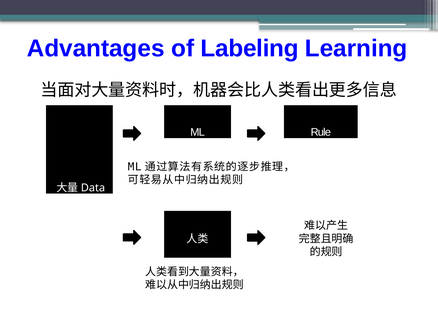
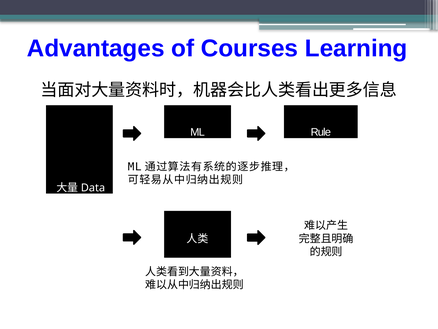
Labeling: Labeling -> Courses (250, 48)
